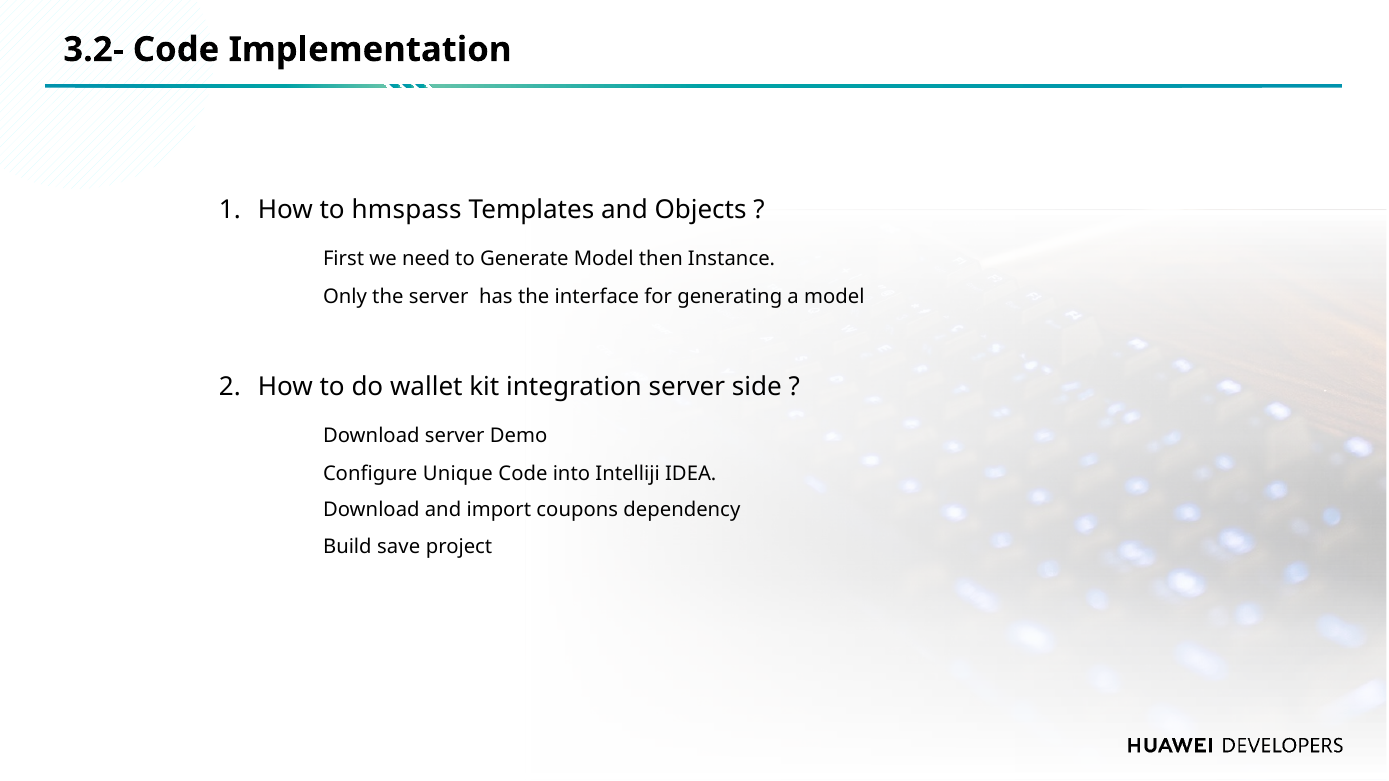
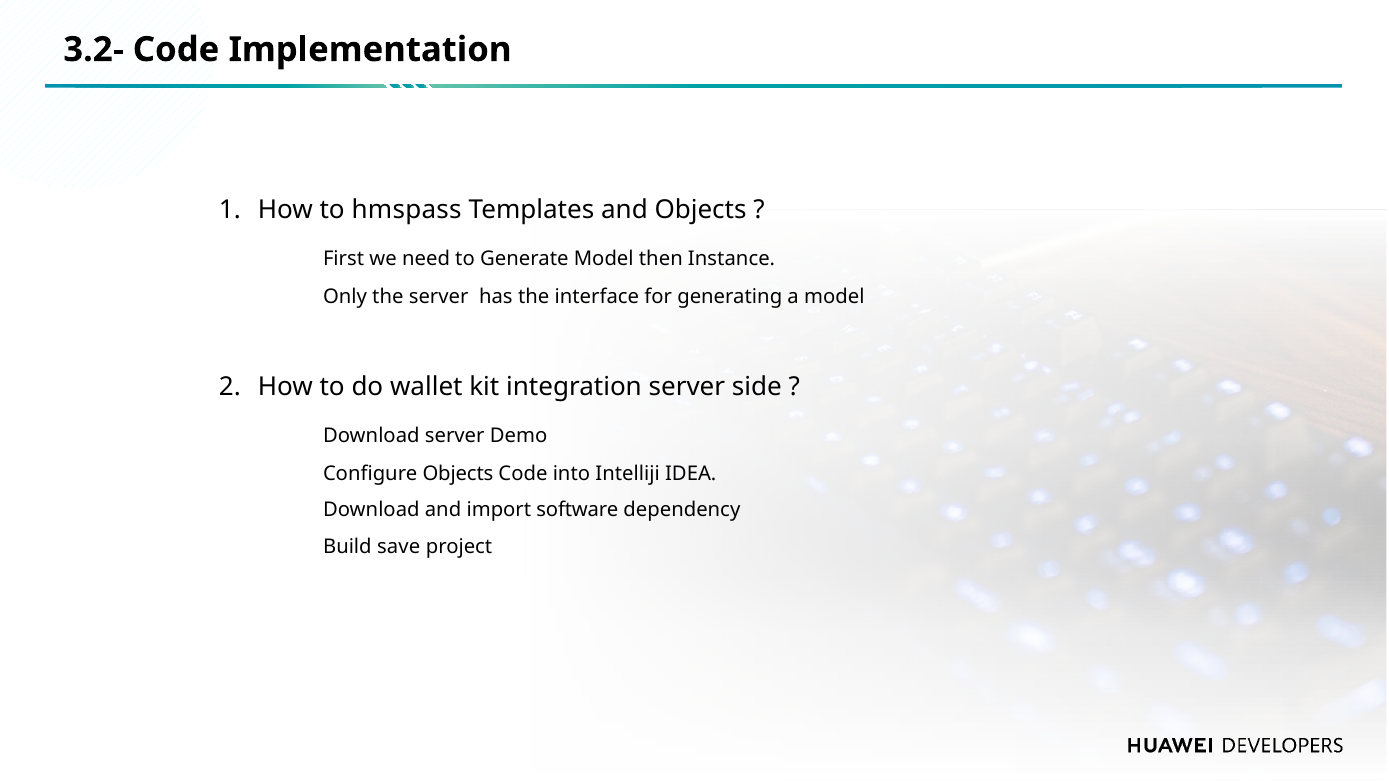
Configure Unique: Unique -> Objects (458, 474)
coupons: coupons -> software (577, 510)
